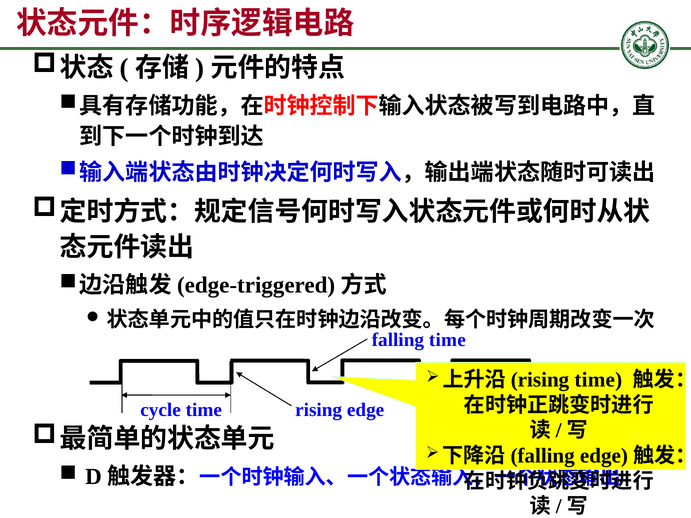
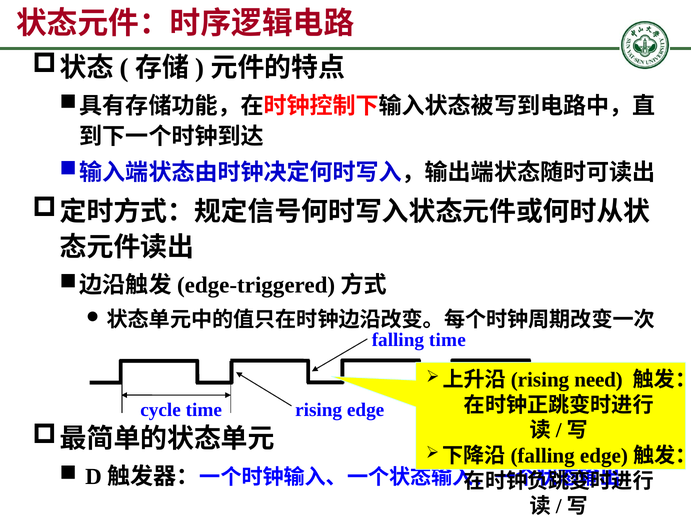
time: time -> need (599, 380)
